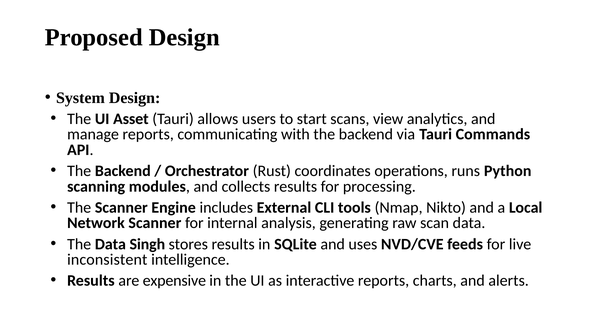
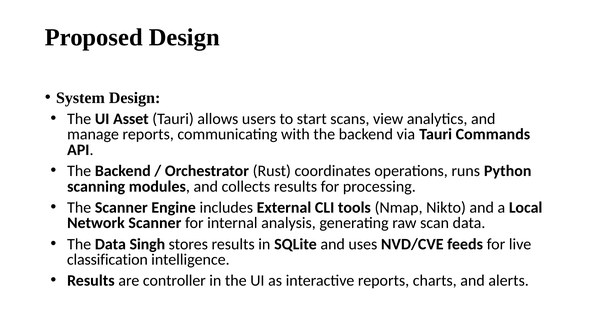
inconsistent: inconsistent -> classification (107, 259)
expensive: expensive -> controller (174, 281)
